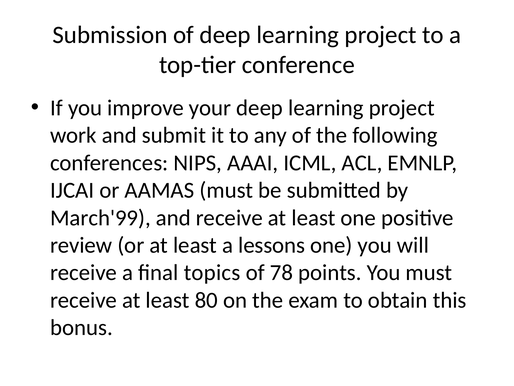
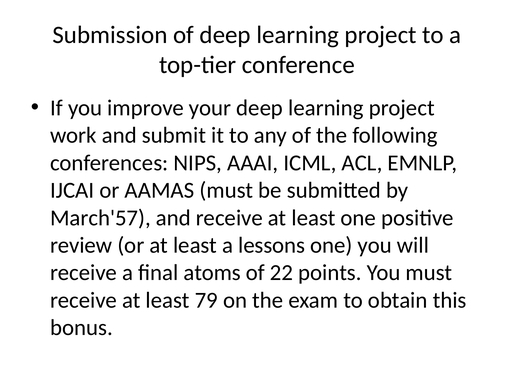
March'99: March'99 -> March'57 (100, 218)
topics: topics -> atoms (212, 272)
78: 78 -> 22 (282, 272)
80: 80 -> 79 (206, 300)
